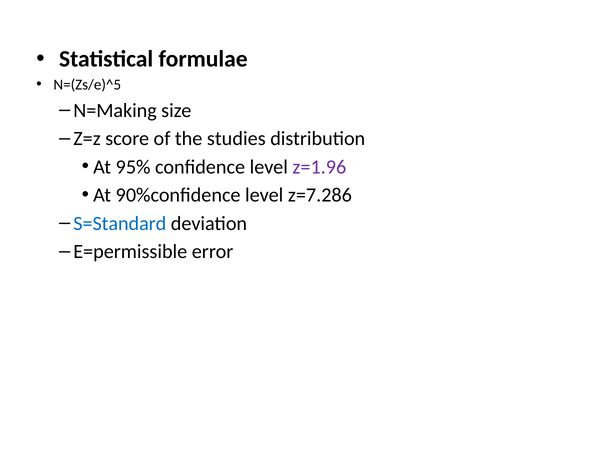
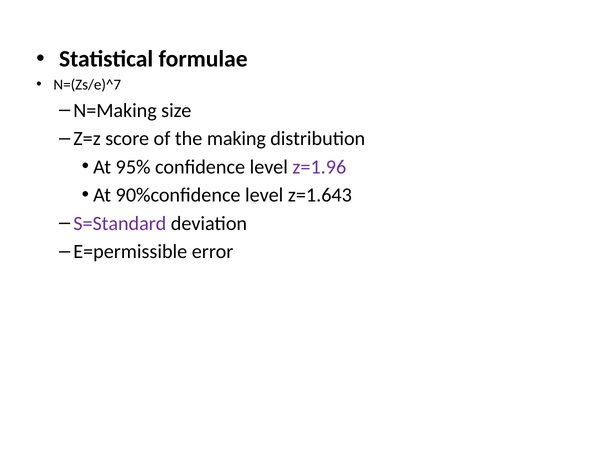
N=(Zs/e)^5: N=(Zs/e)^5 -> N=(Zs/e)^7 (87, 85)
studies: studies -> making (236, 139)
z=7.286: z=7.286 -> z=1.643 (320, 195)
S=Standard colour: blue -> purple (120, 224)
